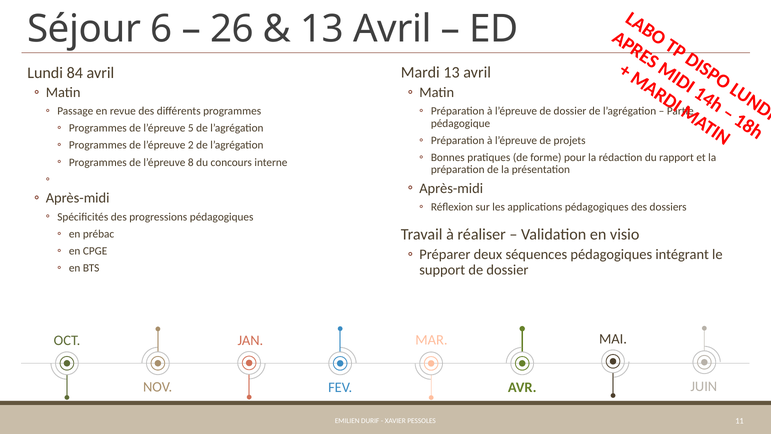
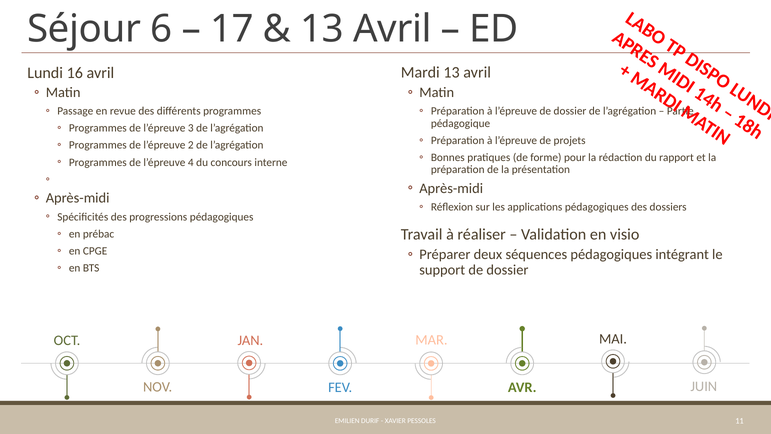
26: 26 -> 17 (232, 29)
84: 84 -> 16 (75, 73)
5: 5 -> 3 (191, 128)
l’épreuve 8: 8 -> 4 (191, 162)
